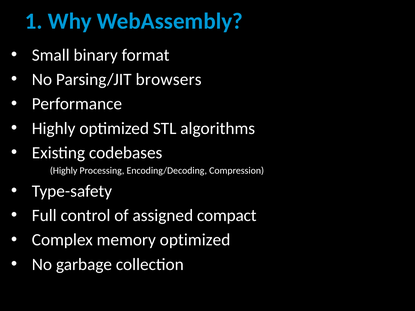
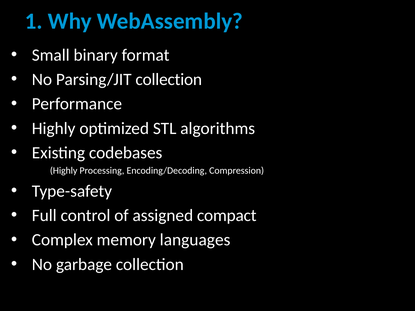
Parsing/JIT browsers: browsers -> collection (169, 80)
optimized: optimized -> languages (195, 240)
